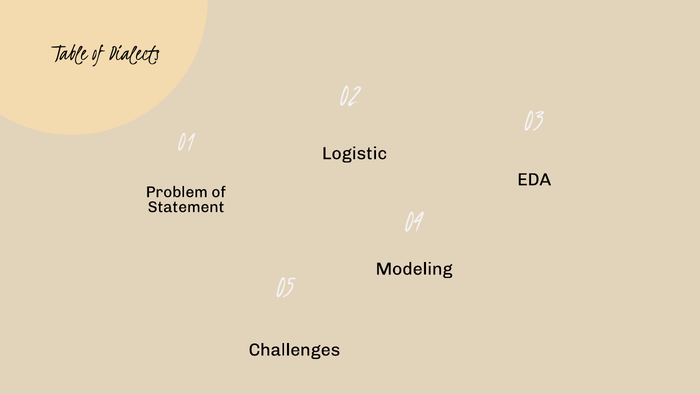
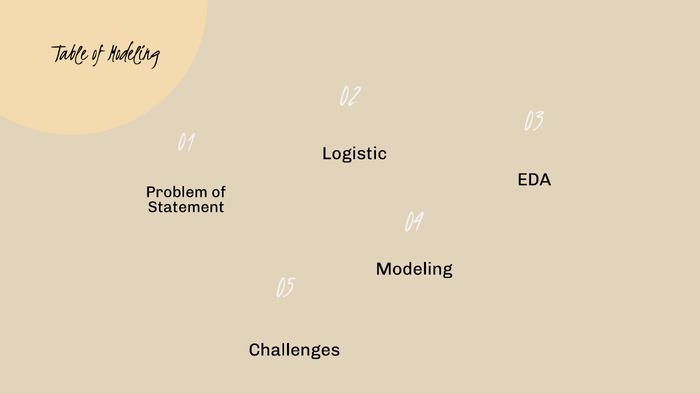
of Dialects: Dialects -> Modeling (133, 52)
